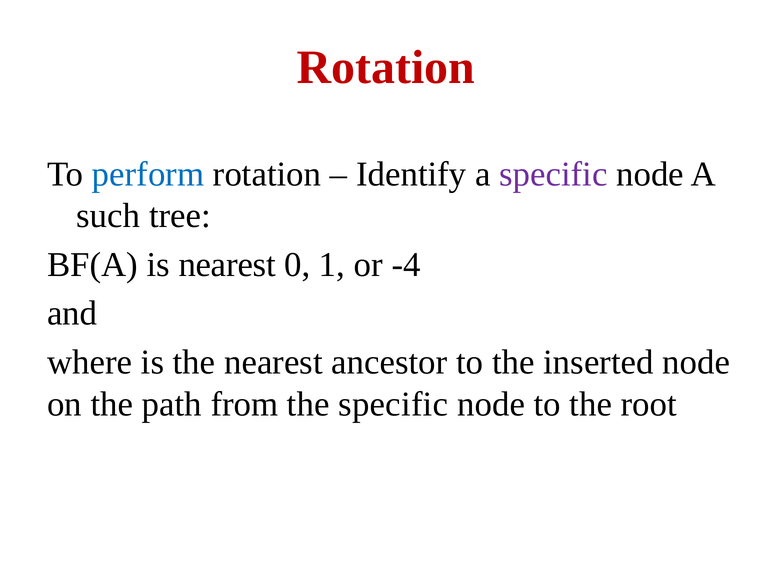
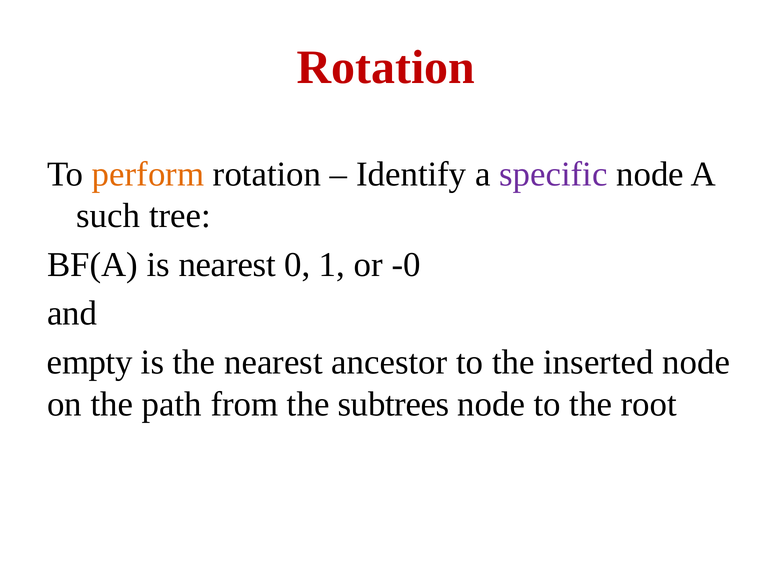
perform colour: blue -> orange (148, 174)
-4: -4 -> -0 (406, 265)
where: where -> empty (90, 362)
the specific: specific -> subtrees (394, 404)
